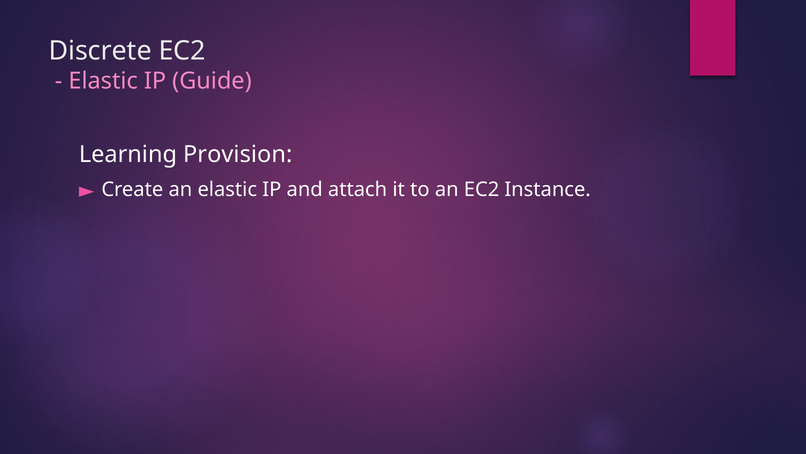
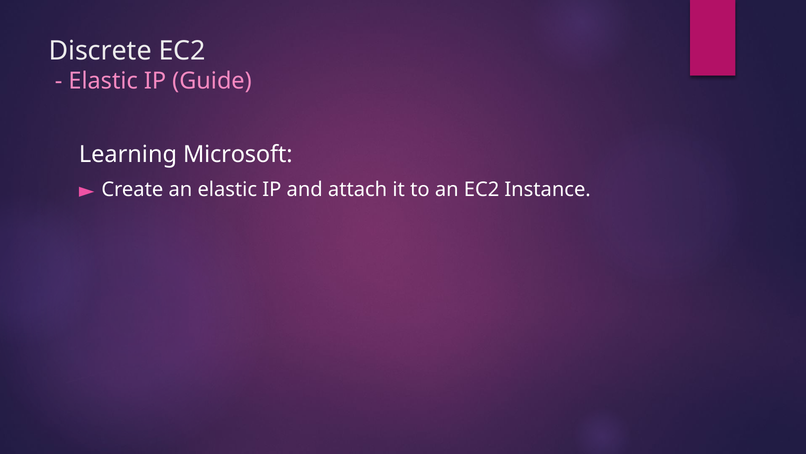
Provision: Provision -> Microsoft (238, 154)
